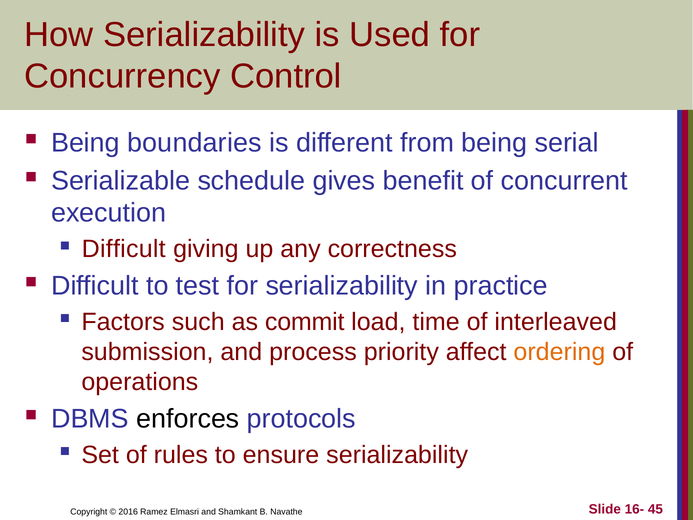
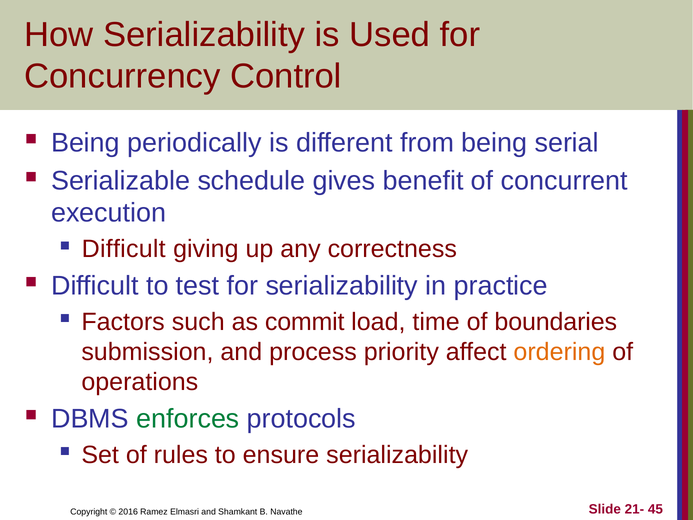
boundaries: boundaries -> periodically (195, 143)
interleaved: interleaved -> boundaries (556, 322)
enforces colour: black -> green (188, 418)
16-: 16- -> 21- (634, 509)
